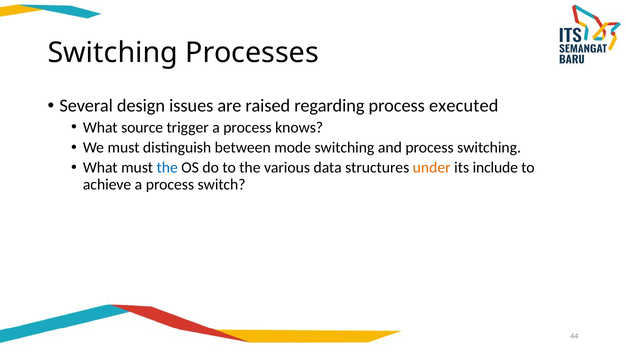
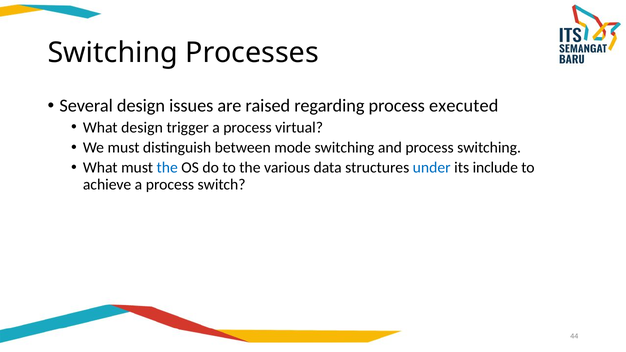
What source: source -> design (142, 127)
knows: knows -> virtual (299, 127)
under colour: orange -> blue (432, 168)
